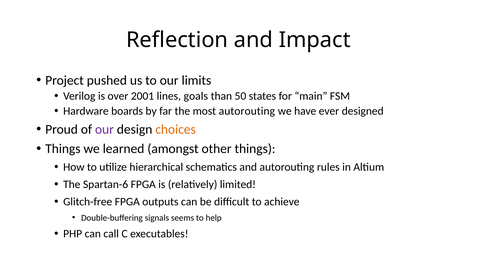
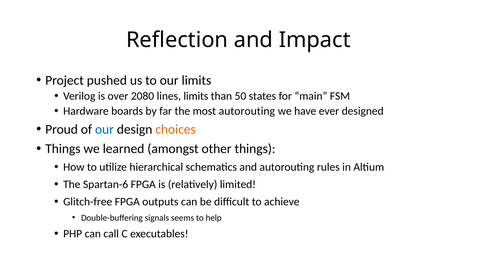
2001: 2001 -> 2080 (143, 96)
lines goals: goals -> limits (196, 96)
our colour: purple -> blue (104, 129)
